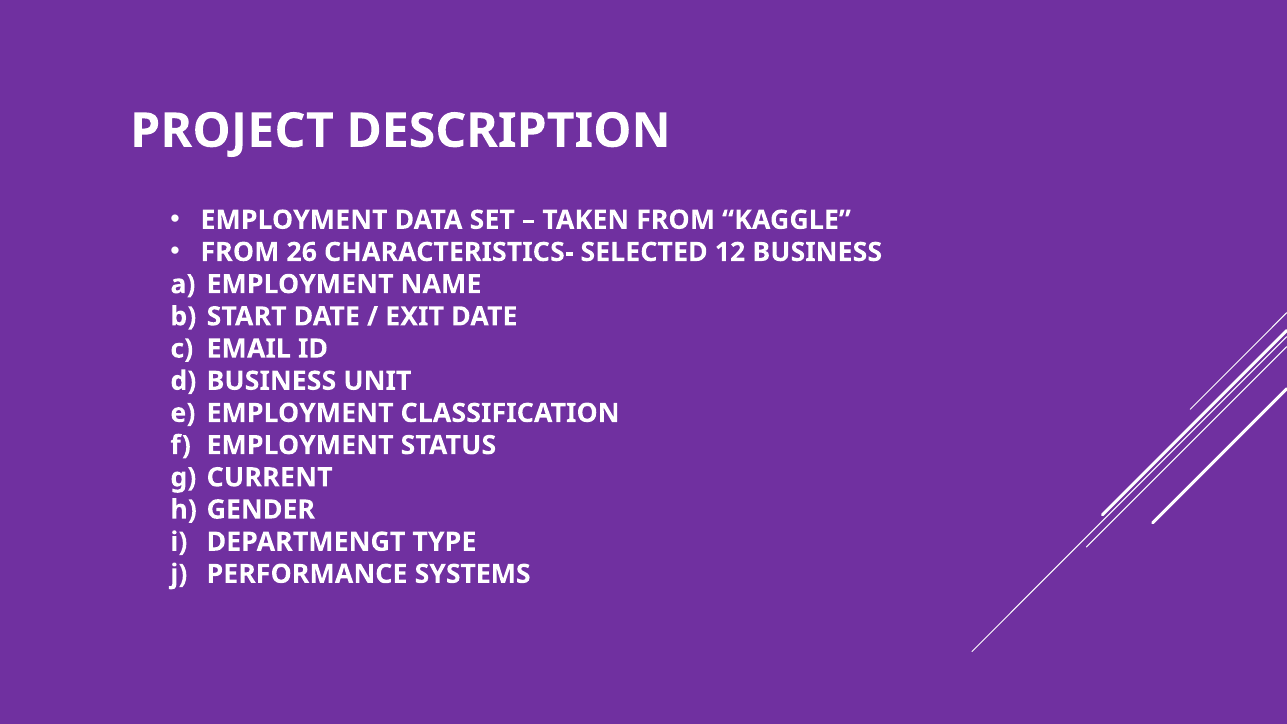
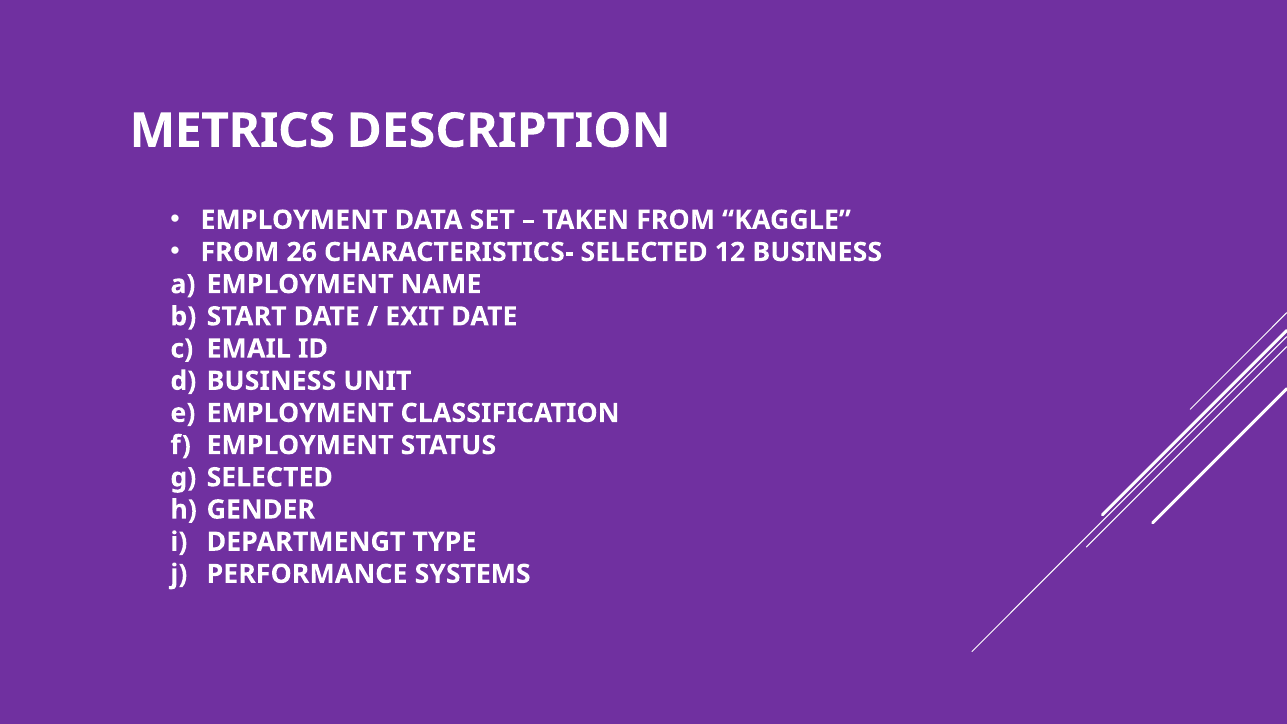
PROJECT: PROJECT -> METRICS (232, 131)
CURRENT: CURRENT -> SELECTED (270, 477)
